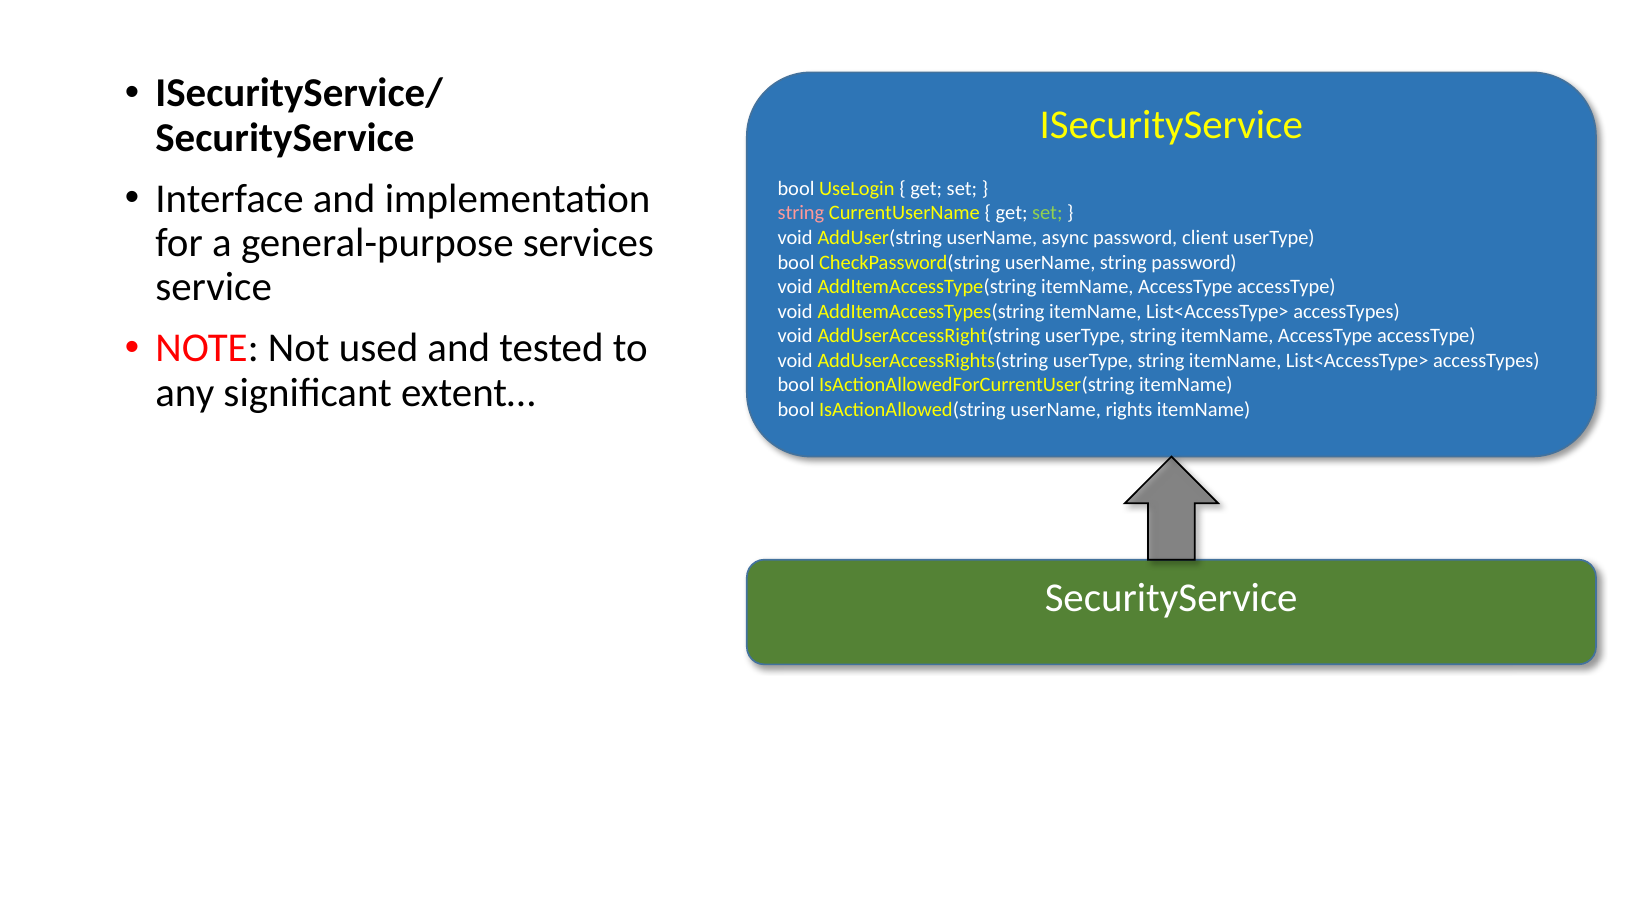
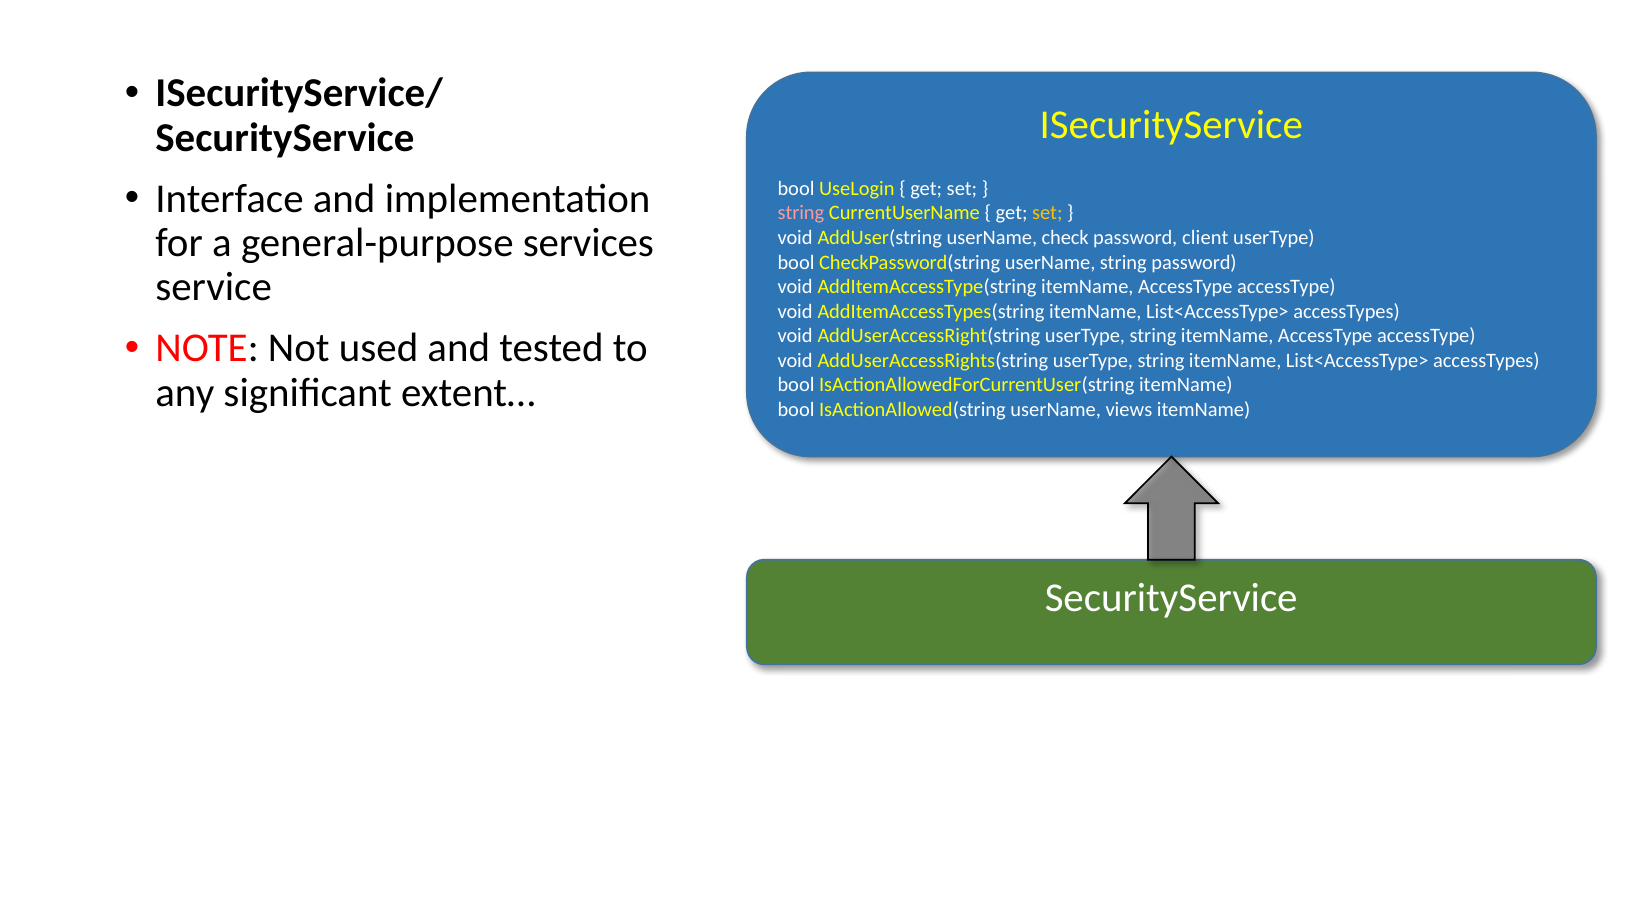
set colour: light green -> yellow (1047, 213)
async: async -> check (1065, 238)
rights: rights -> views (1129, 410)
